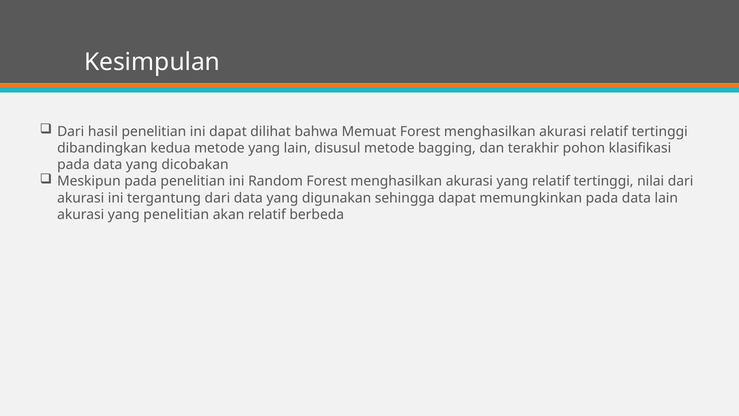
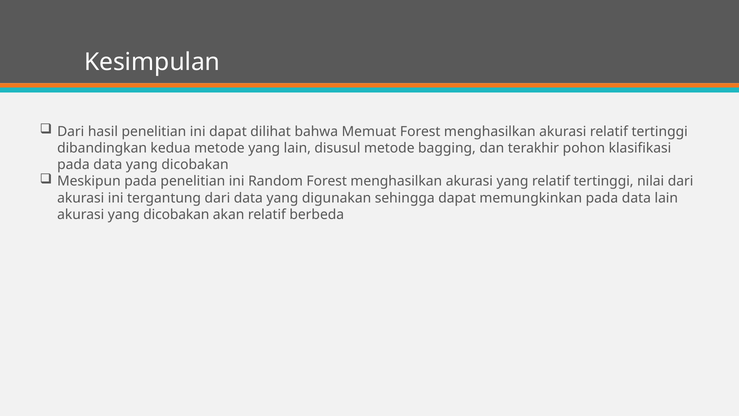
akurasi yang penelitian: penelitian -> dicobakan (176, 215)
